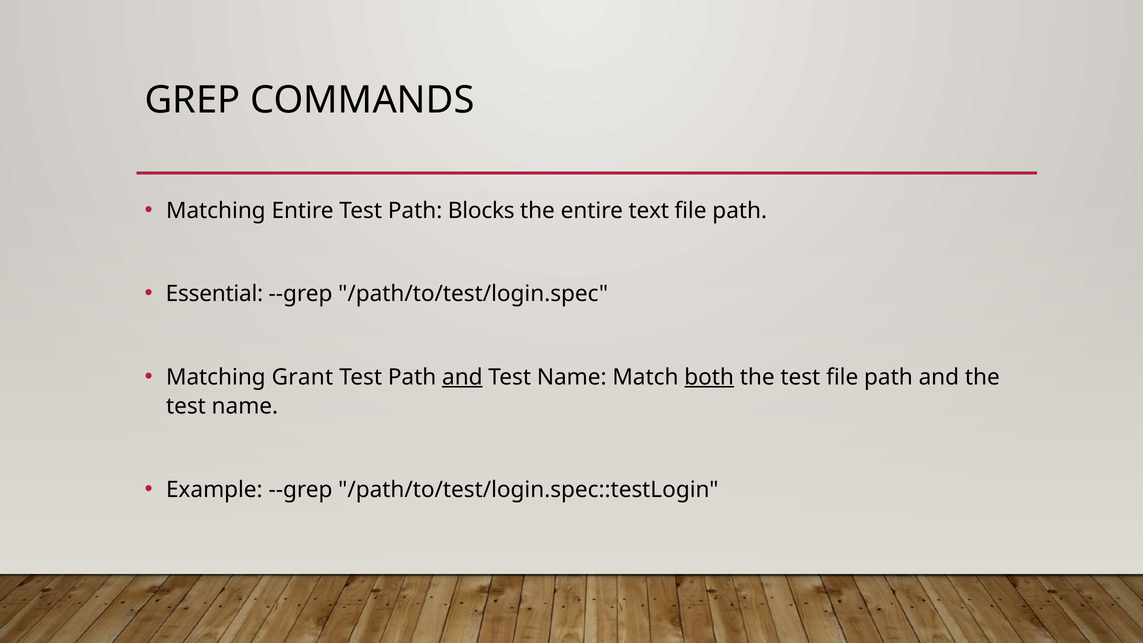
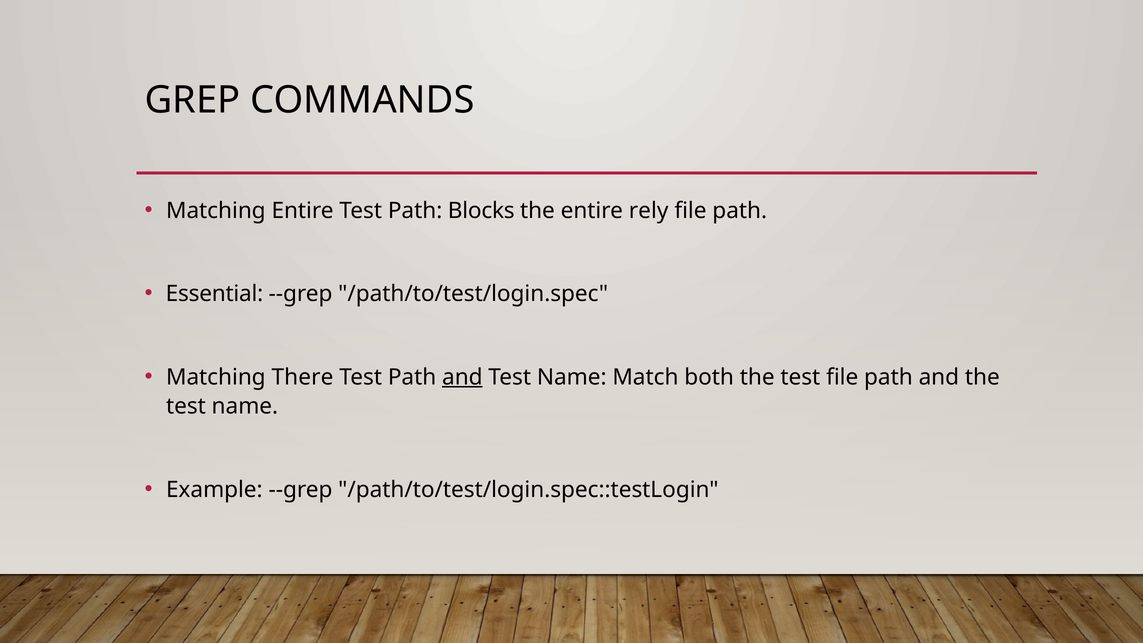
text: text -> rely (649, 211)
Grant: Grant -> There (302, 377)
both underline: present -> none (709, 377)
